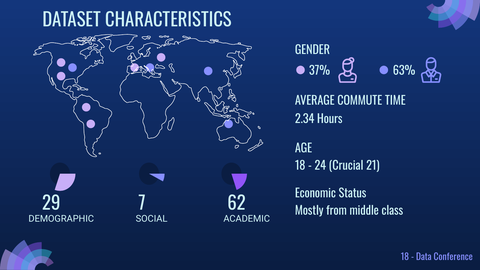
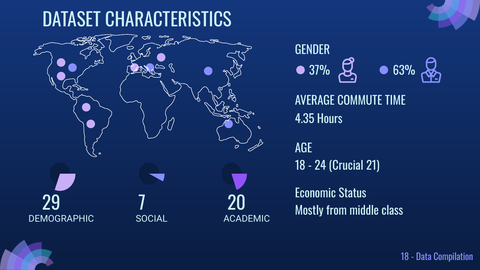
2.34: 2.34 -> 4.35 (305, 119)
62: 62 -> 20 (237, 204)
Conference: Conference -> Compilation (453, 257)
